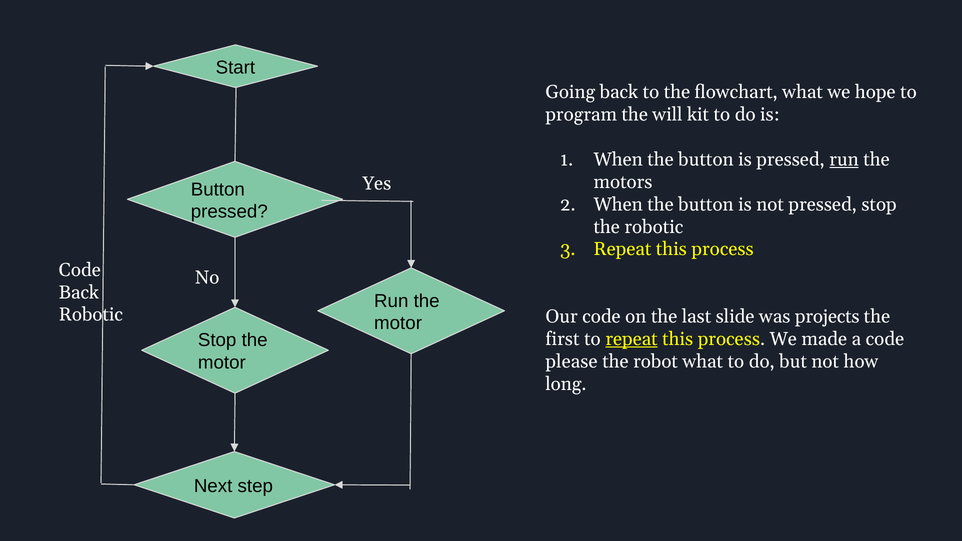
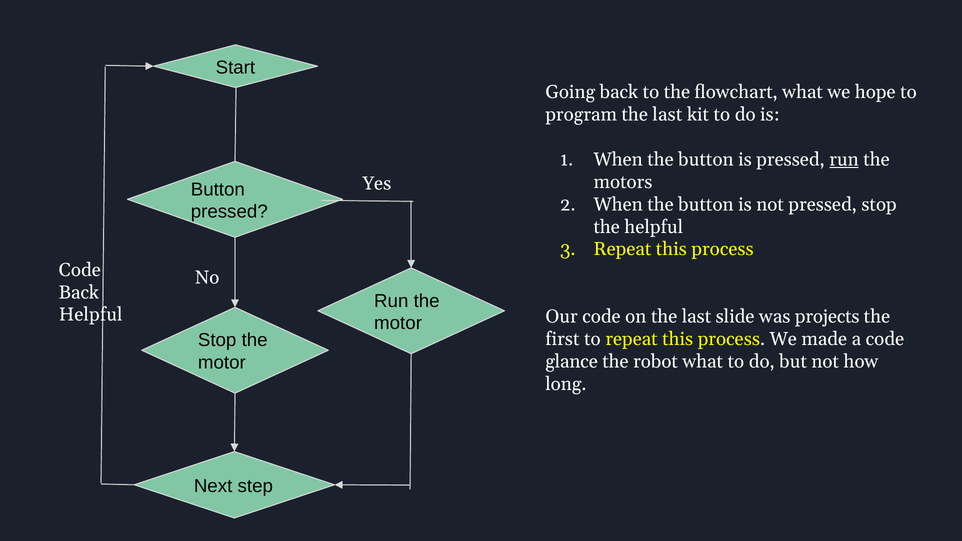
program the will: will -> last (667, 115)
the robotic: robotic -> helpful (654, 227)
Robotic: Robotic -> Helpful (91, 315)
repeat underline: present -> none (632, 339)
please: please -> glance (572, 362)
